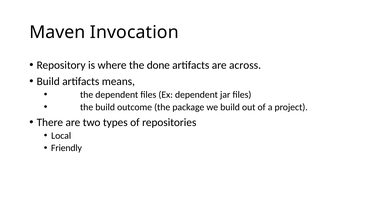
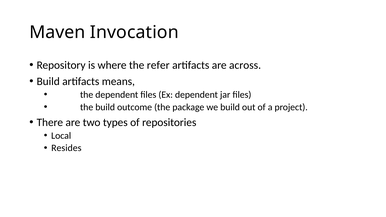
done: done -> refer (158, 65)
Friendly: Friendly -> Resides (66, 148)
